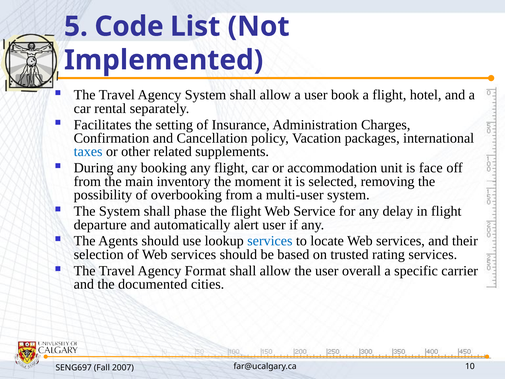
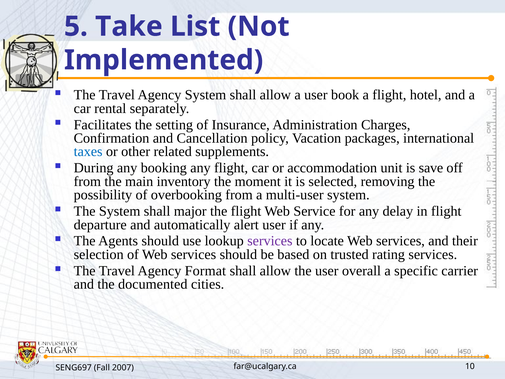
Code: Code -> Take (129, 26)
face: face -> save (431, 168)
phase: phase -> major (190, 211)
services colour: blue -> purple (270, 241)
